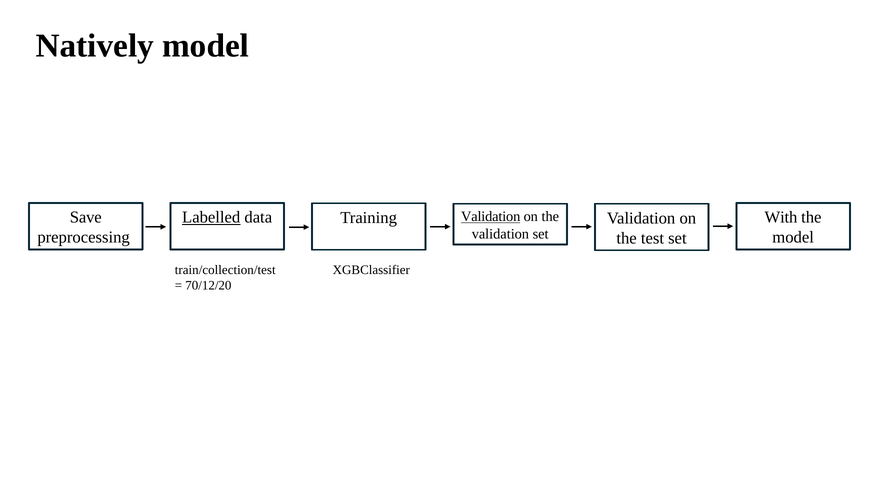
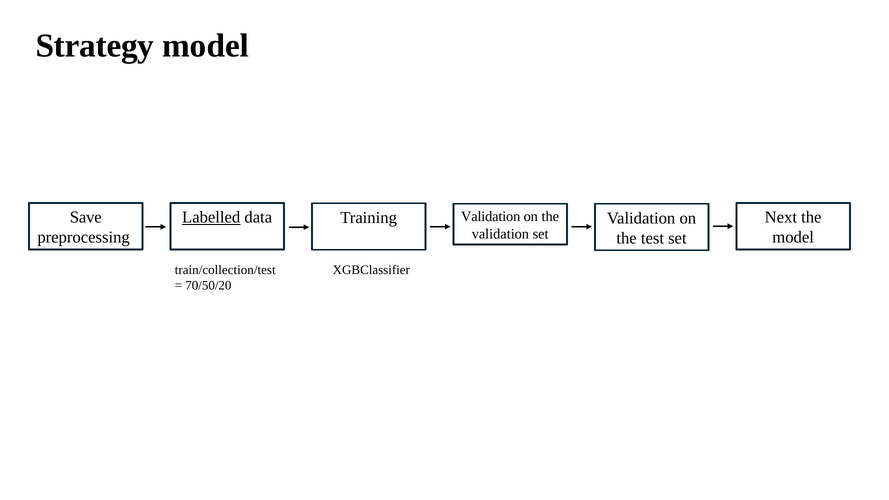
Natively: Natively -> Strategy (95, 46)
With: With -> Next (781, 217)
Validation underline: present -> none (491, 217)
70/12/20: 70/12/20 -> 70/50/20 (208, 286)
